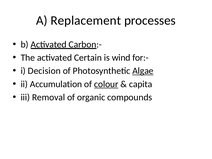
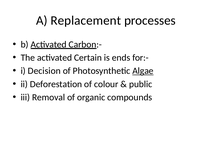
wind: wind -> ends (121, 58)
Accumulation: Accumulation -> Deforestation (56, 84)
colour underline: present -> none (106, 84)
capita: capita -> public (141, 84)
